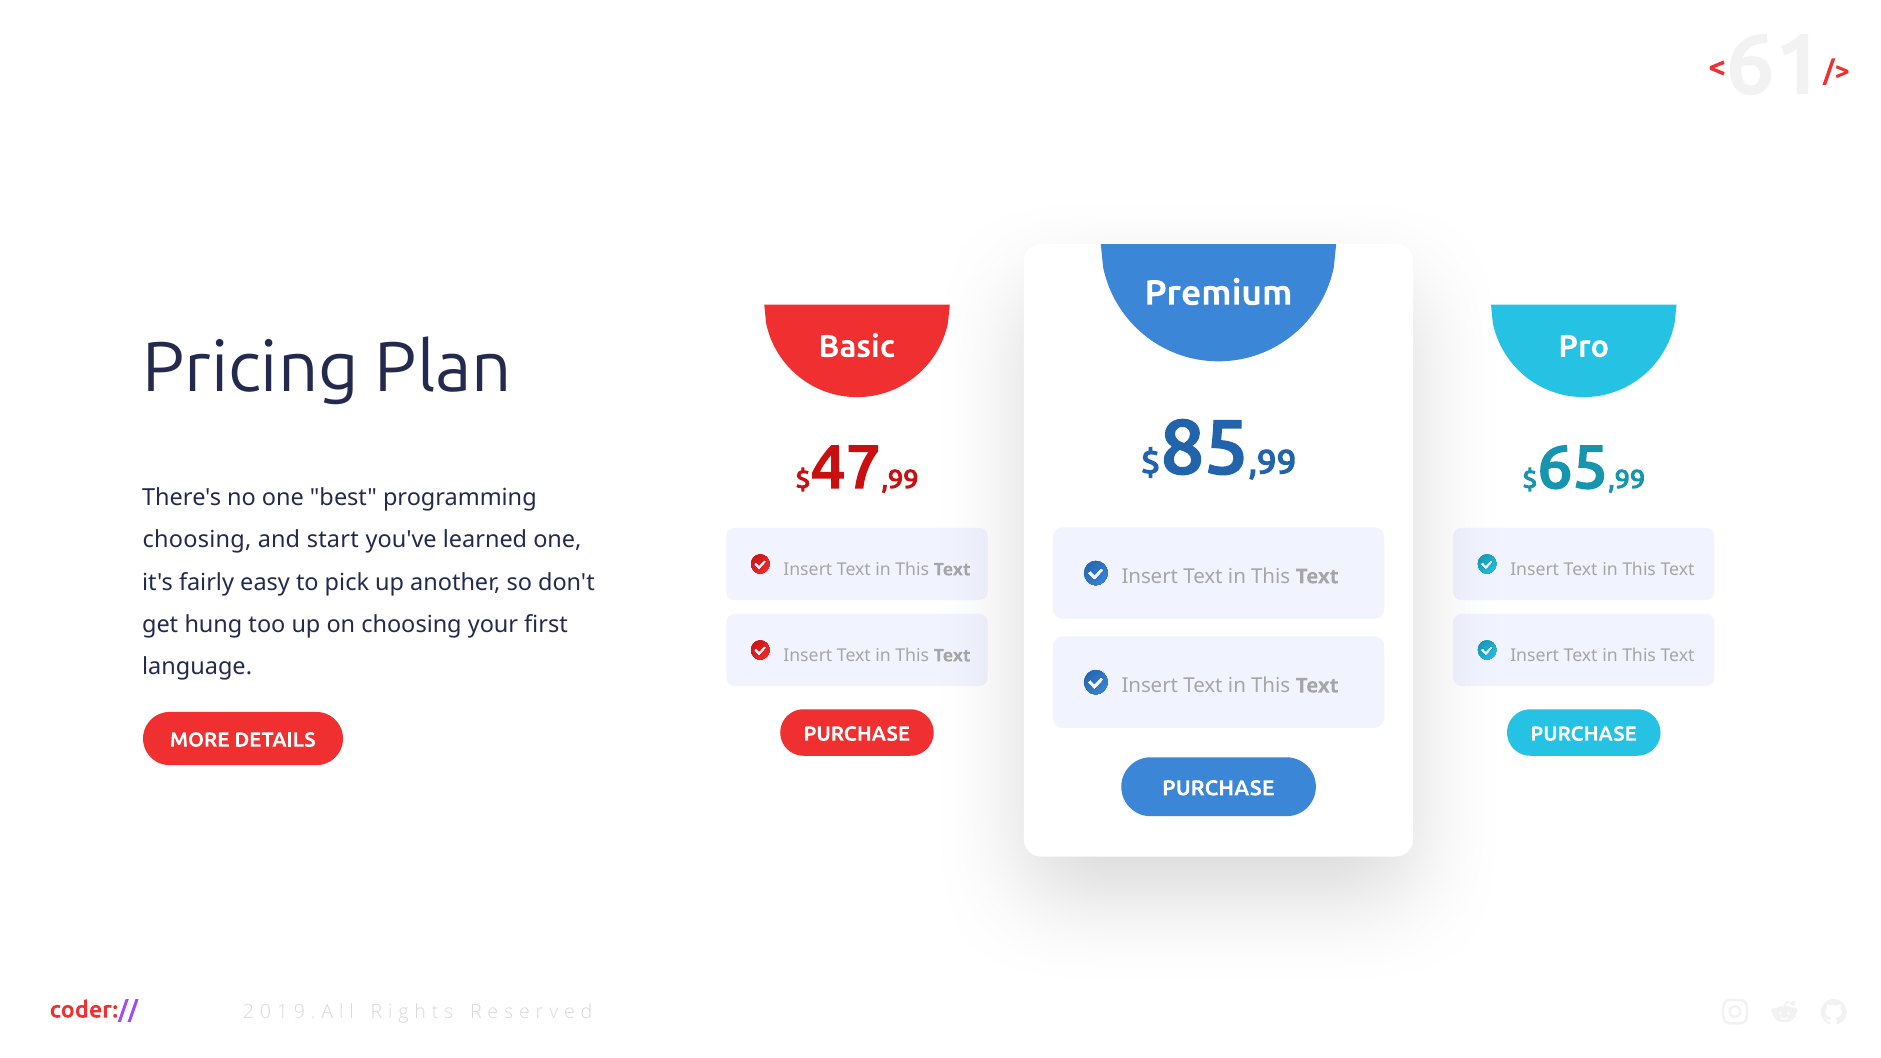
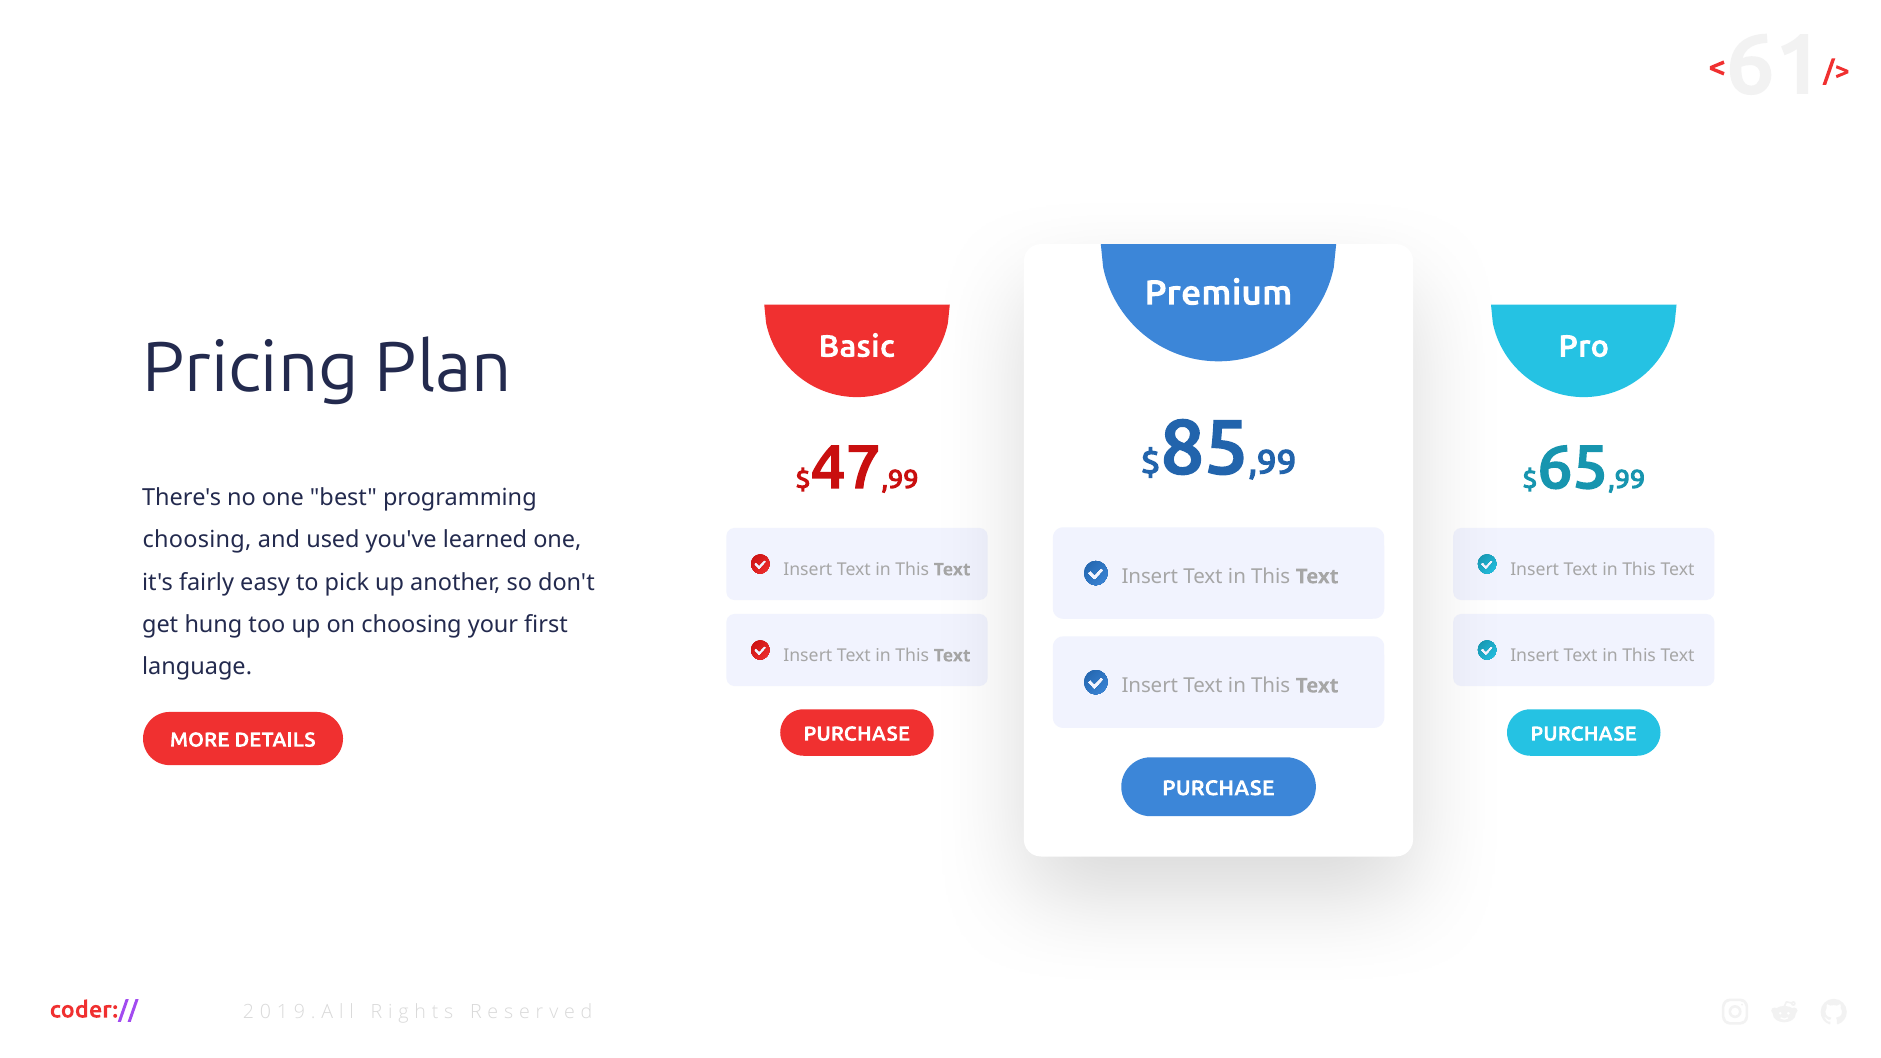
start: start -> used (333, 540)
